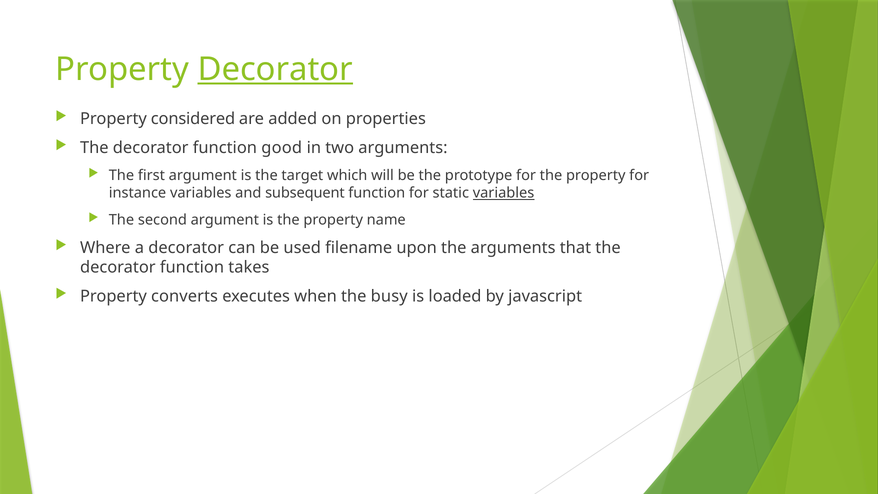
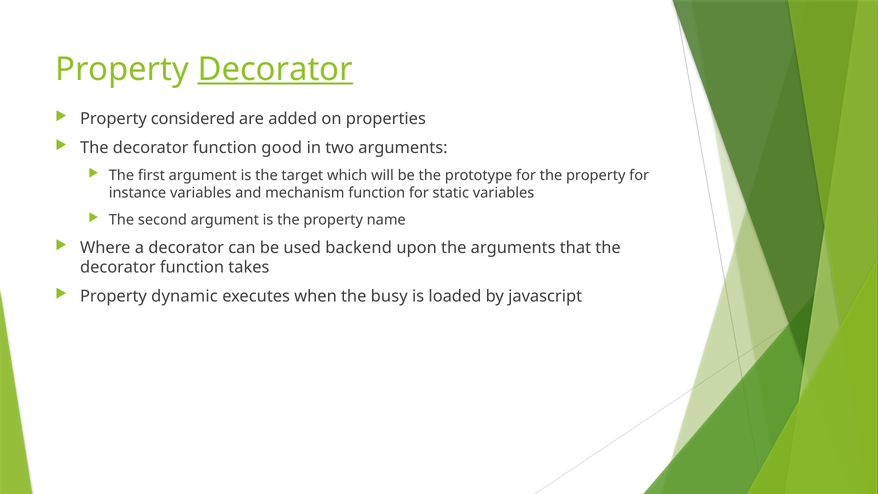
subsequent: subsequent -> mechanism (305, 193)
variables underline: present -> none (504, 193)
filename: filename -> backend (359, 248)
converts: converts -> dynamic (184, 296)
